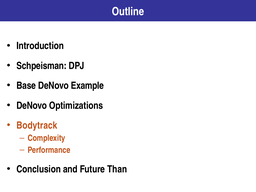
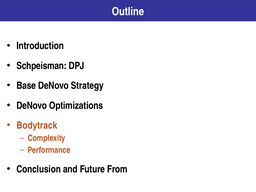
Example: Example -> Strategy (87, 86)
Than: Than -> From (117, 169)
